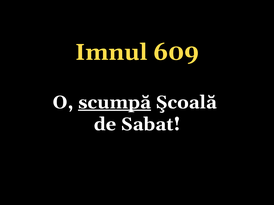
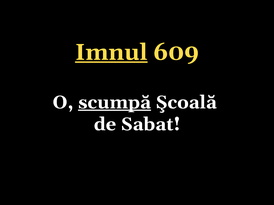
Imnul underline: none -> present (111, 52)
